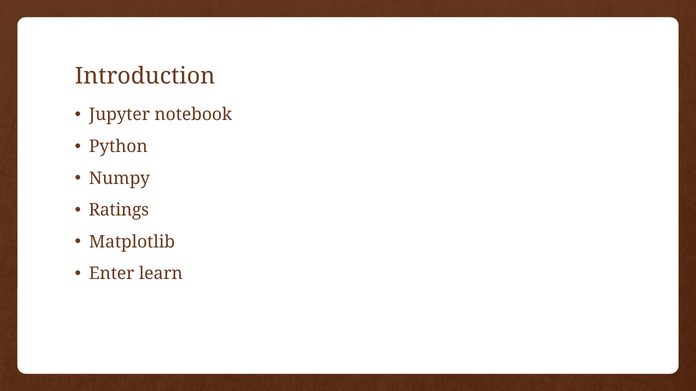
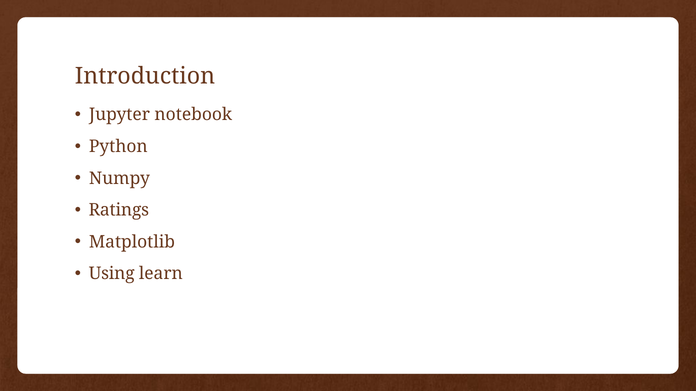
Enter: Enter -> Using (112, 274)
